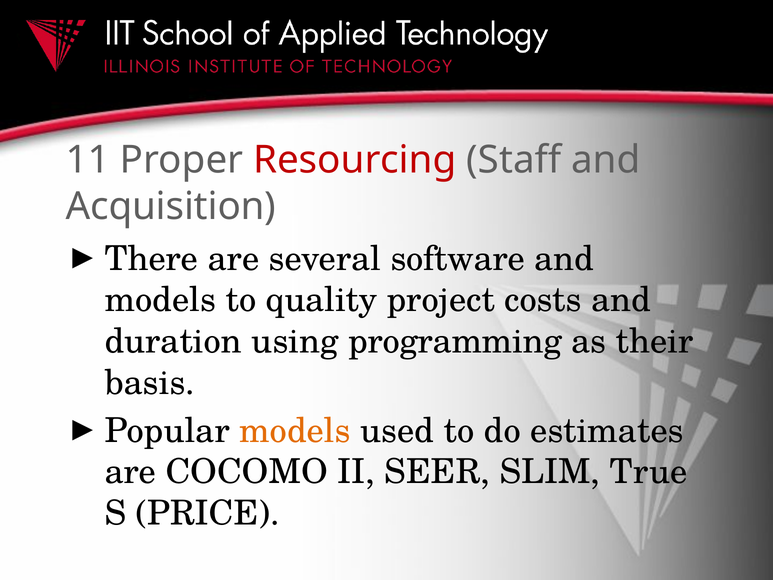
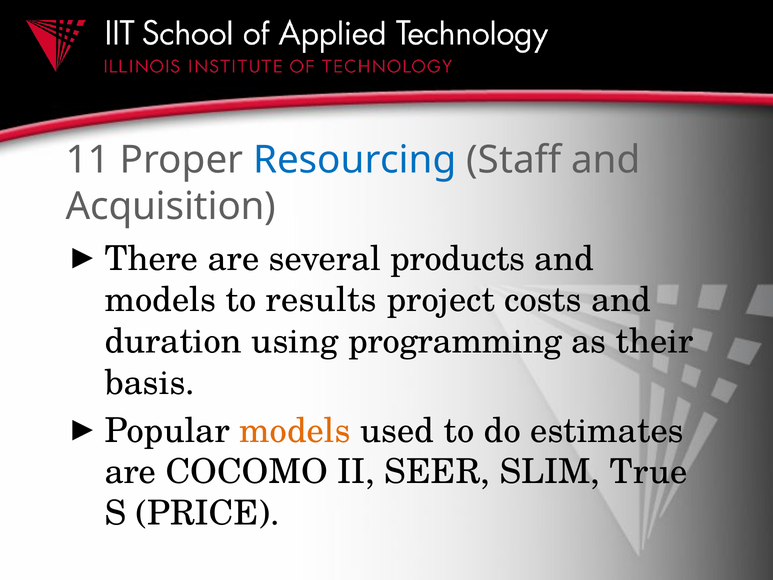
Resourcing colour: red -> blue (355, 160)
software: software -> products (458, 259)
quality: quality -> results (321, 300)
